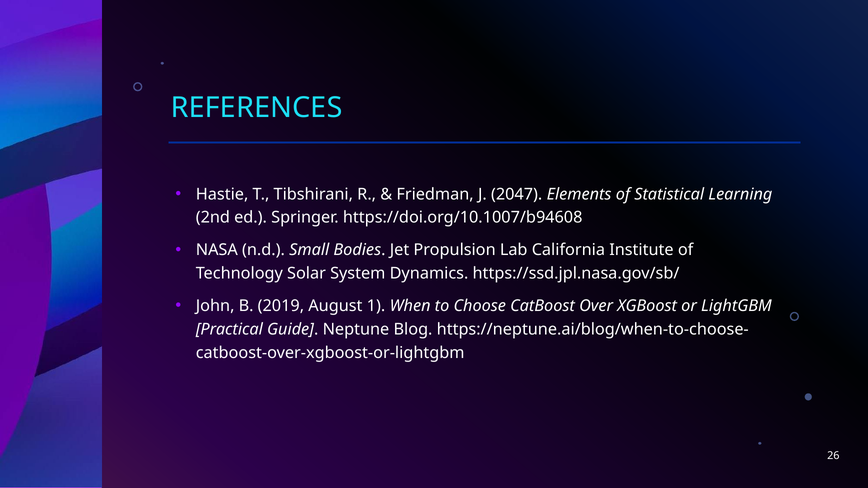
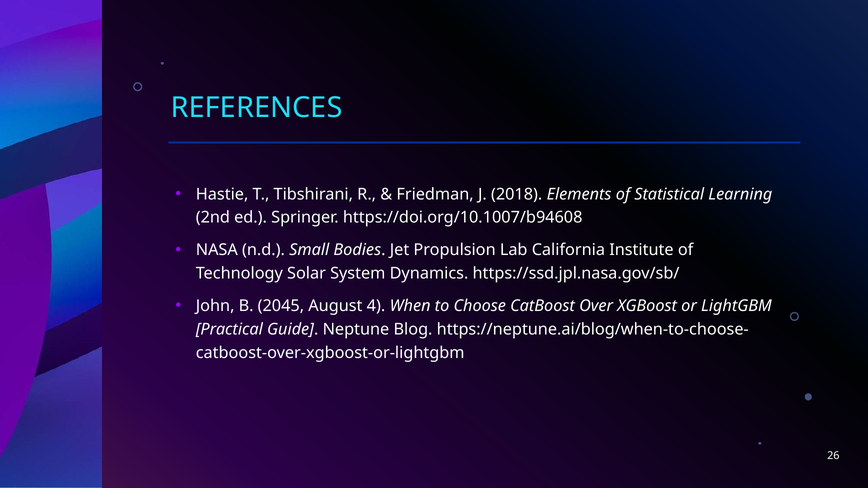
2047: 2047 -> 2018 (517, 194)
2019: 2019 -> 2045 (281, 306)
1: 1 -> 4 (376, 306)
